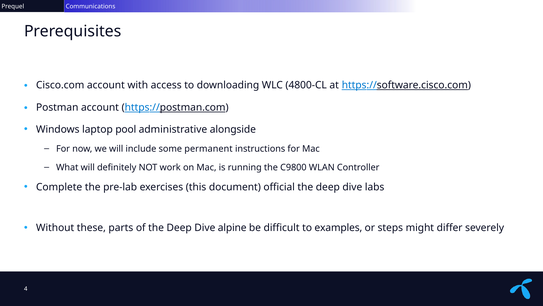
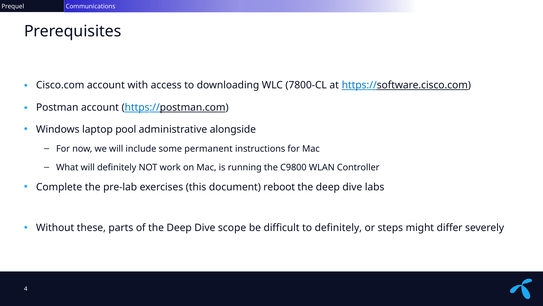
4800-CL: 4800-CL -> 7800-CL (306, 85)
official: official -> reboot (279, 187)
alpine: alpine -> scope (232, 227)
to examples: examples -> definitely (338, 227)
